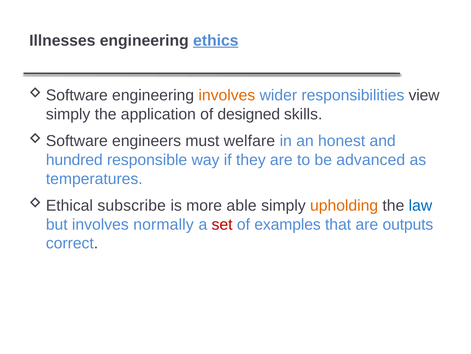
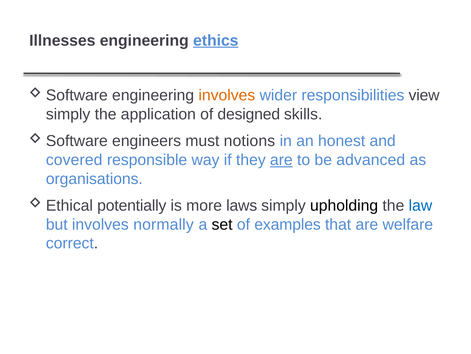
welfare: welfare -> notions (249, 141)
hundred: hundred -> covered (74, 160)
are underline: none -> present (281, 160)
temperatures: temperatures -> organisations (94, 178)
subscribe: subscribe -> potentially (132, 205)
able: able -> laws (242, 205)
upholding colour: orange -> black (344, 205)
set colour: red -> black (222, 224)
outputs: outputs -> welfare (408, 224)
